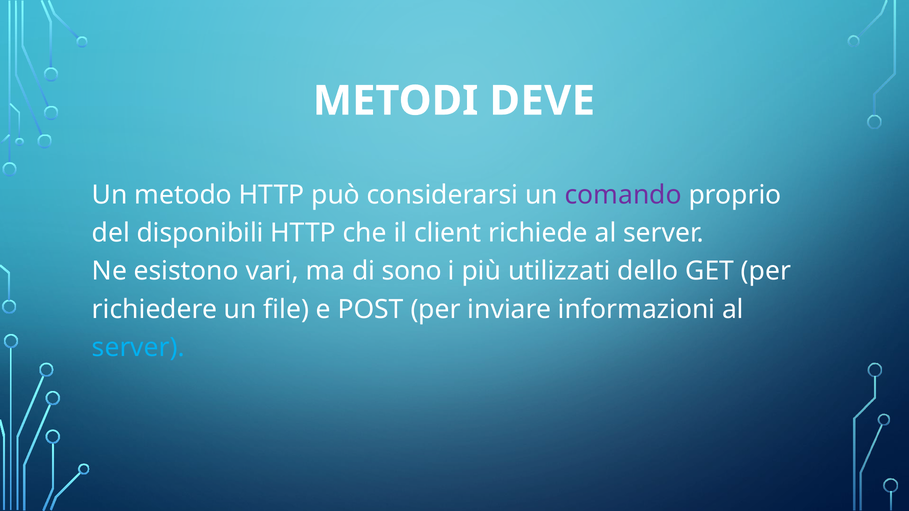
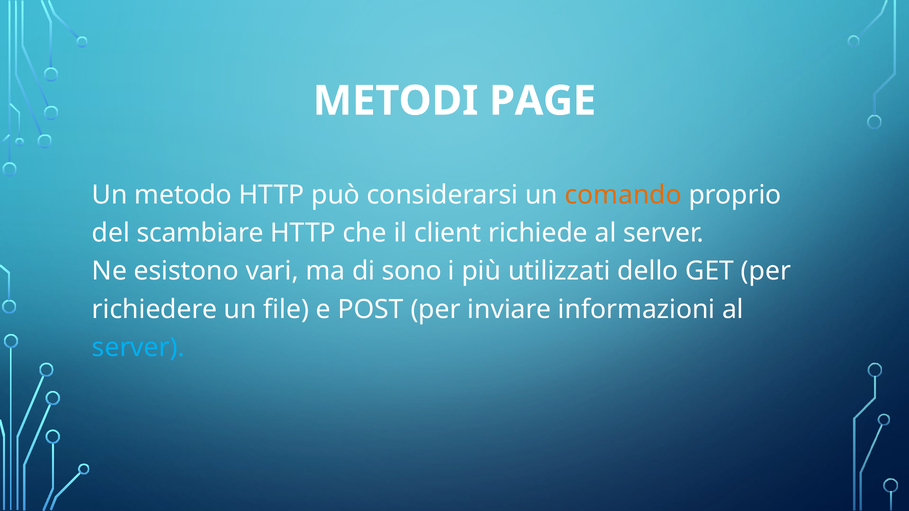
DEVE: DEVE -> PAGE (543, 101)
comando colour: purple -> orange (623, 195)
disponibili: disponibili -> scambiare (200, 233)
